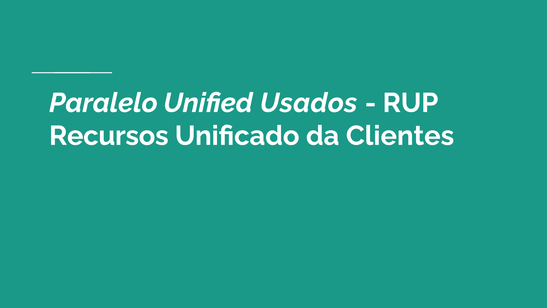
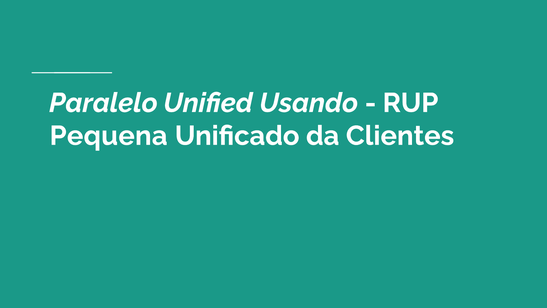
Usados: Usados -> Usando (309, 103)
Recursos: Recursos -> Pequena (109, 136)
